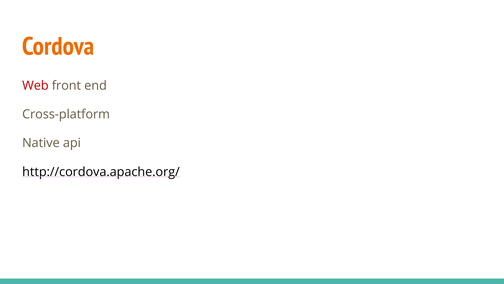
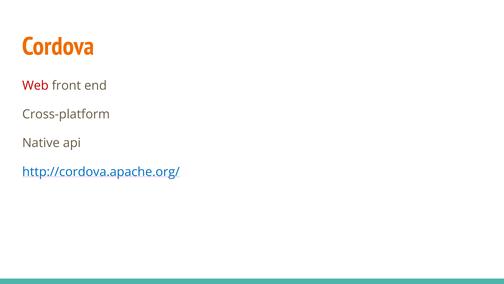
http://cordova.apache.org/ colour: black -> blue (101, 172)
